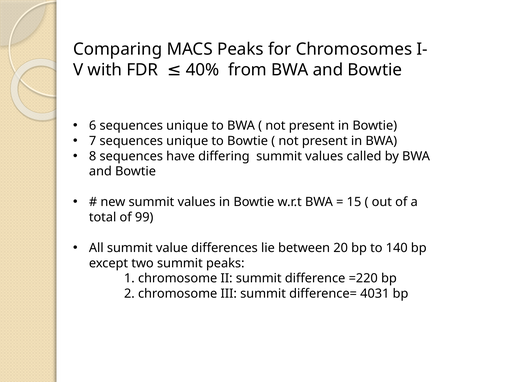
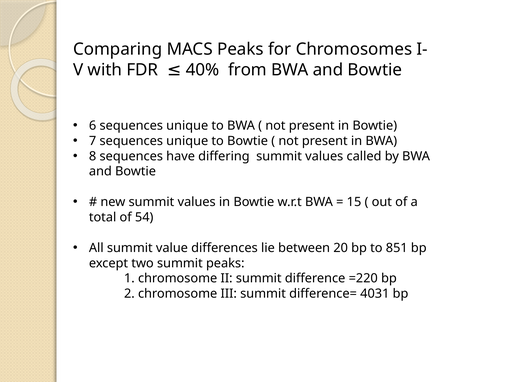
99: 99 -> 54 (144, 218)
140: 140 -> 851 (397, 248)
